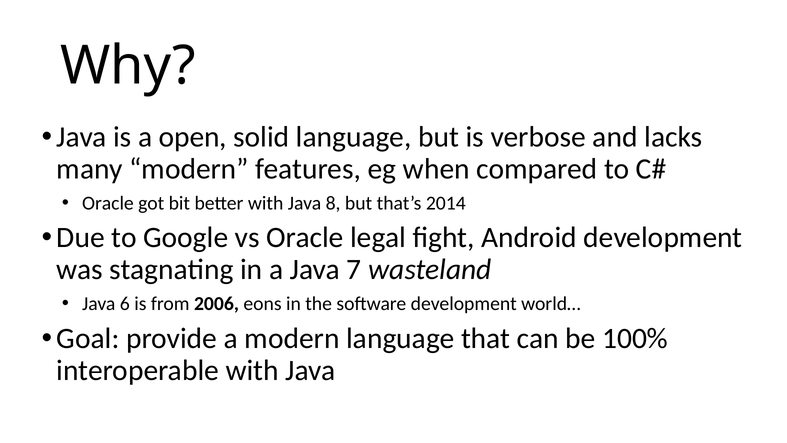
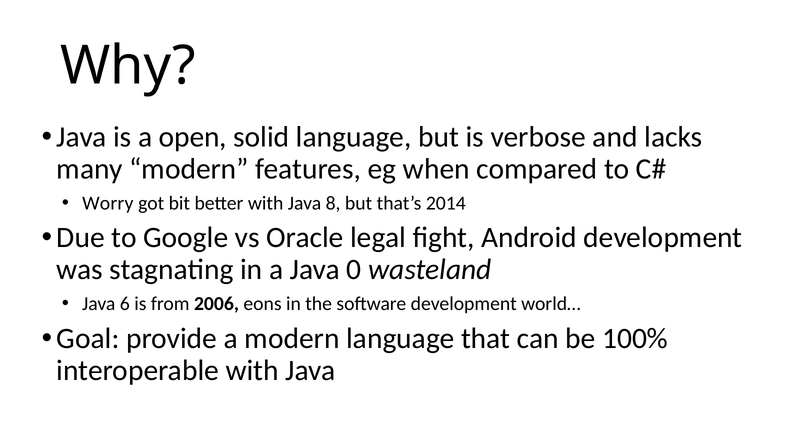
Oracle: Oracle -> Worry (108, 203)
7: 7 -> 0 (354, 269)
